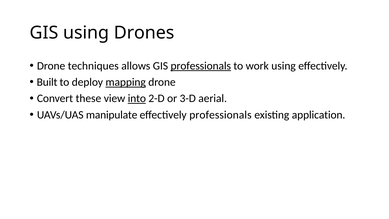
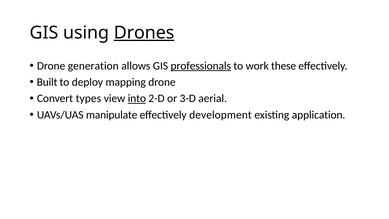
Drones underline: none -> present (144, 33)
techniques: techniques -> generation (93, 66)
work using: using -> these (284, 66)
mapping underline: present -> none (126, 82)
these: these -> types (88, 98)
effectively professionals: professionals -> development (220, 115)
